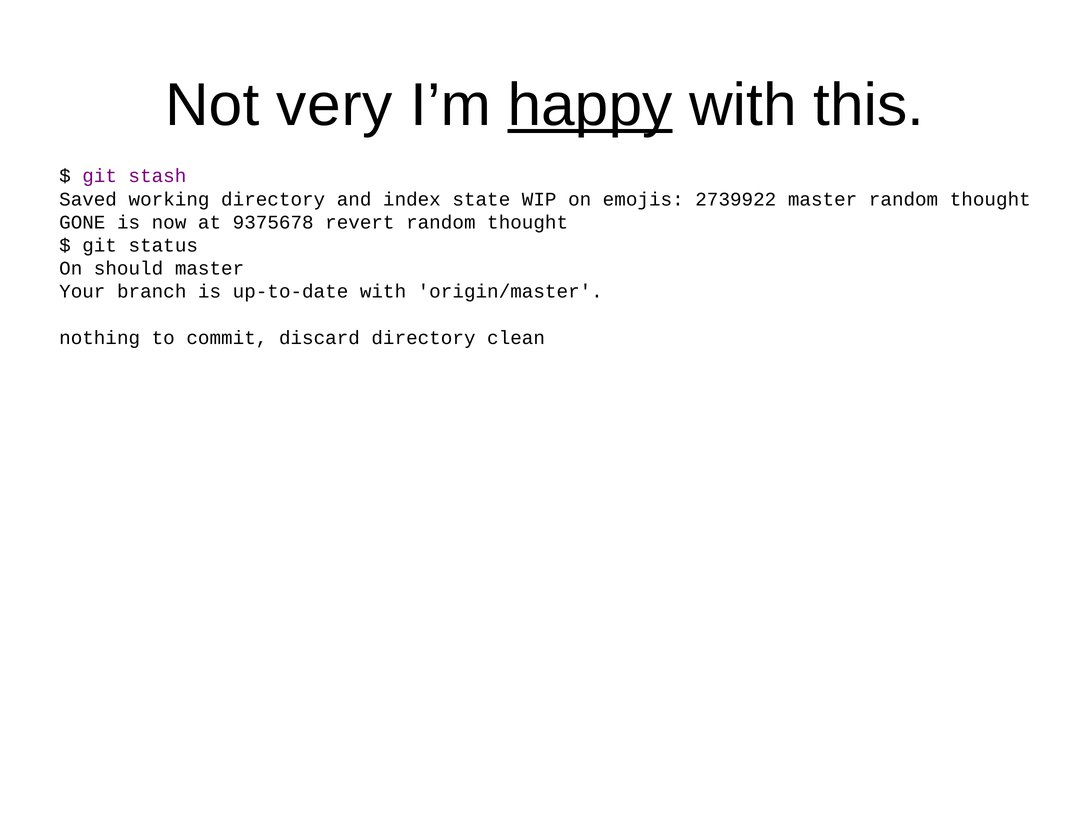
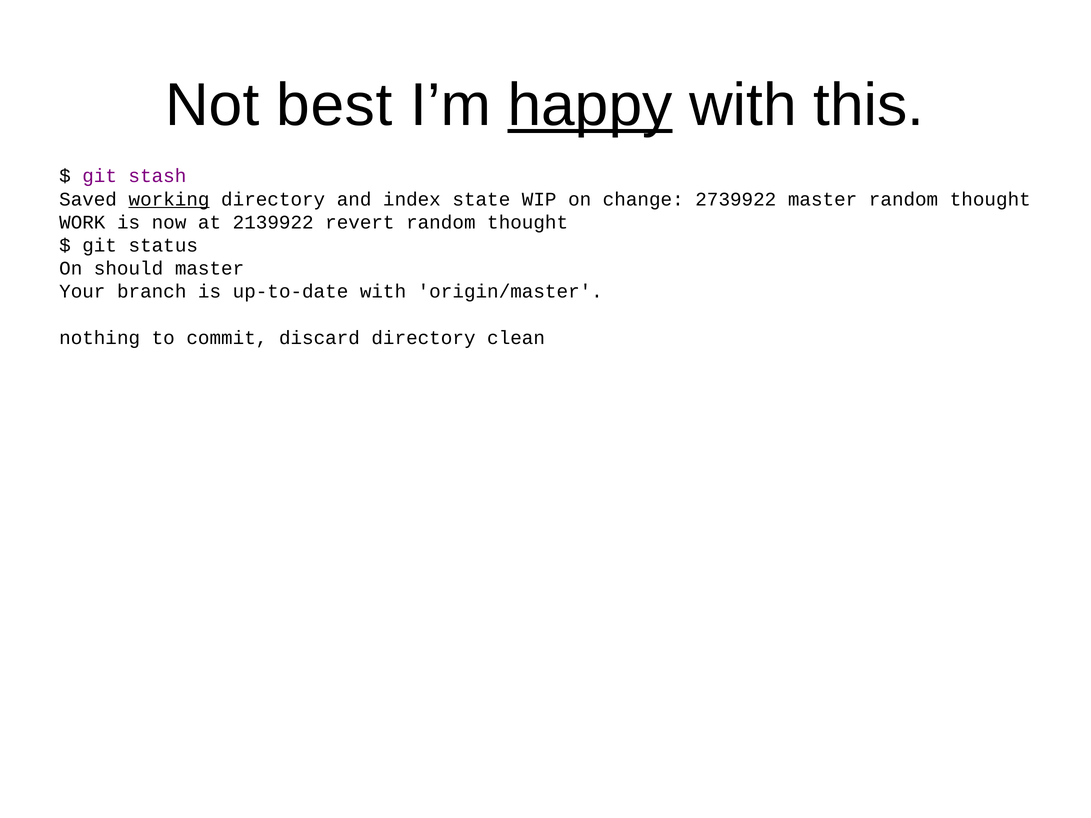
very: very -> best (334, 105)
working underline: none -> present (169, 199)
emojis: emojis -> change (643, 199)
GONE: GONE -> WORK (82, 222)
9375678: 9375678 -> 2139922 (273, 222)
